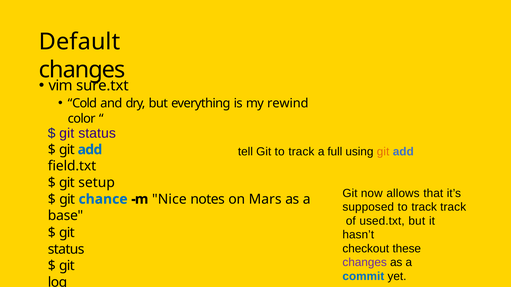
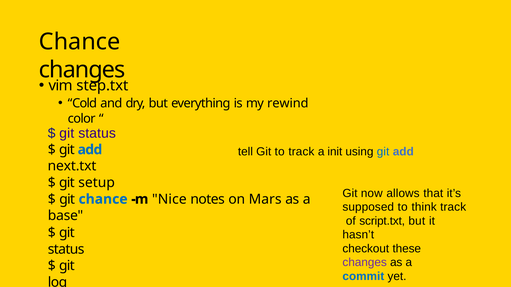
Default: Default -> Chance (80, 42)
sure.txt: sure.txt -> step.txt (102, 86)
full: full -> init (335, 152)
git colour: orange -> blue (383, 152)
field.txt: field.txt -> next.txt (72, 166)
supposed to track: track -> think (424, 207)
used.txt: used.txt -> script.txt (382, 221)
